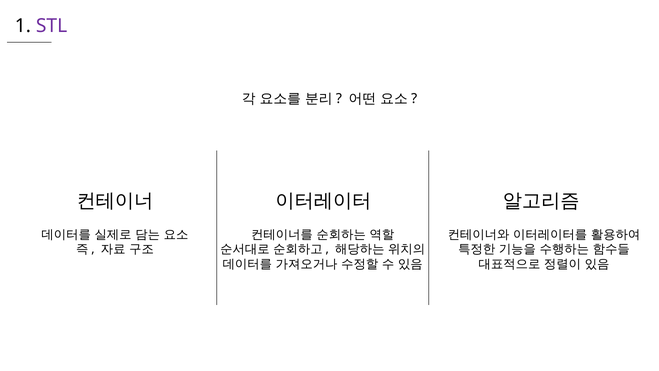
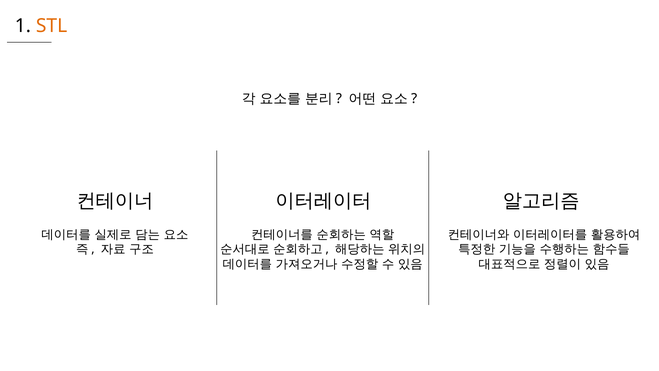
STL colour: purple -> orange (52, 26)
